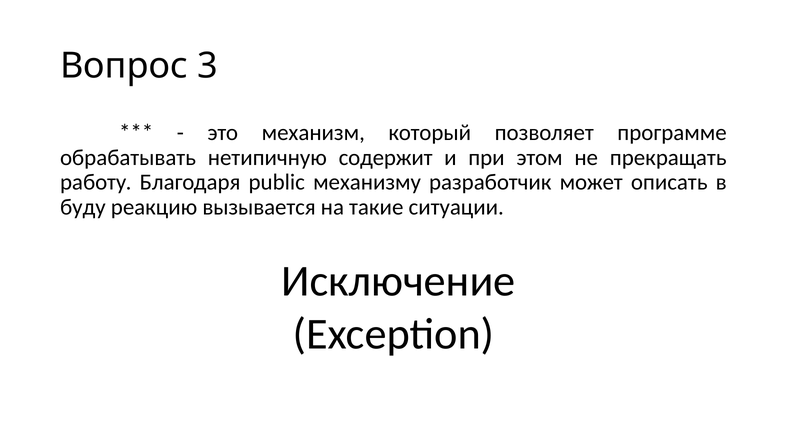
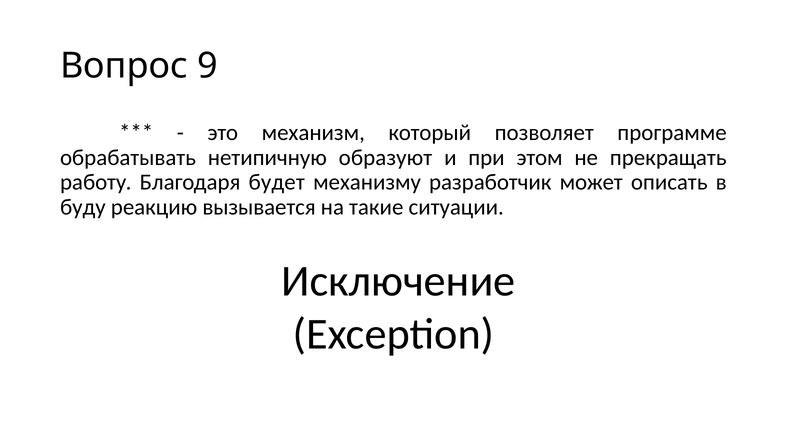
3: 3 -> 9 (208, 66)
содержит: содержит -> образуют (385, 158)
public: public -> будет (277, 183)
